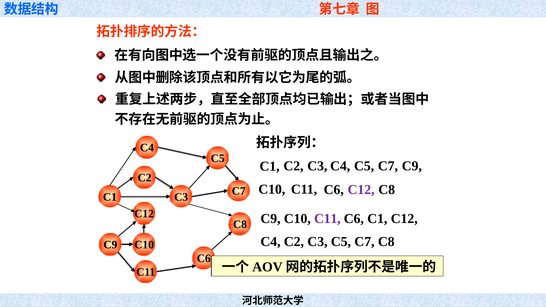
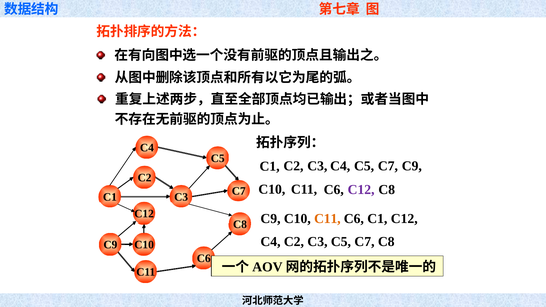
C11 colour: purple -> orange (327, 219)
